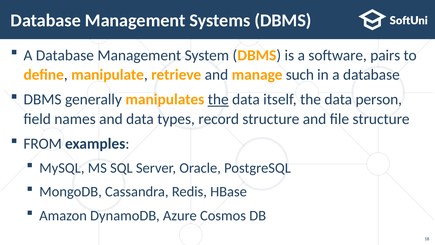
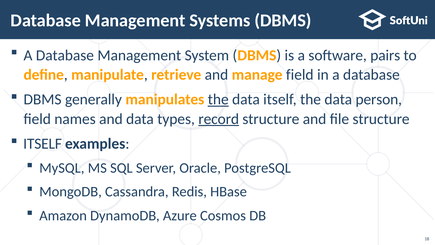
manage such: such -> field (300, 75)
record underline: none -> present (219, 119)
FROM: FROM -> ITSELF (43, 144)
